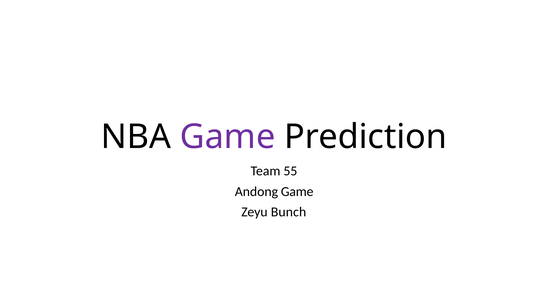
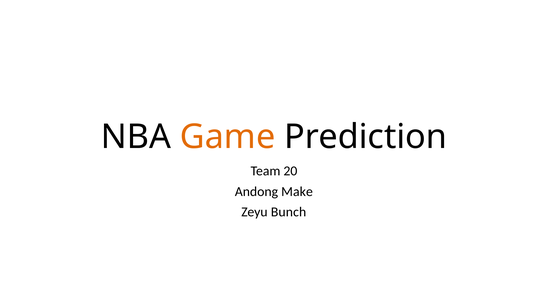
Game colour: purple -> orange (228, 137)
55: 55 -> 20 (290, 171)
Andong Game: Game -> Make (297, 192)
